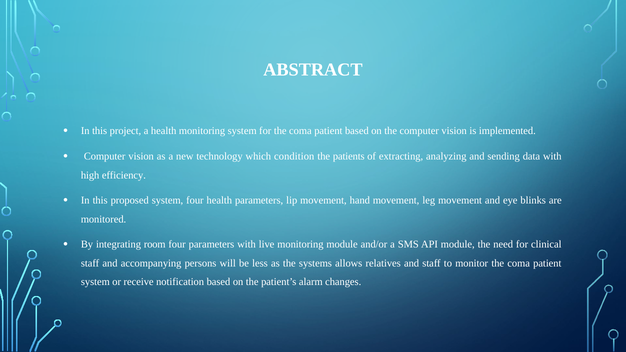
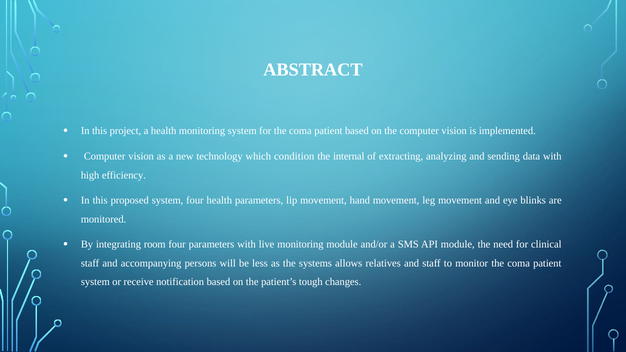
patients: patients -> internal (349, 156)
alarm: alarm -> tough (311, 282)
